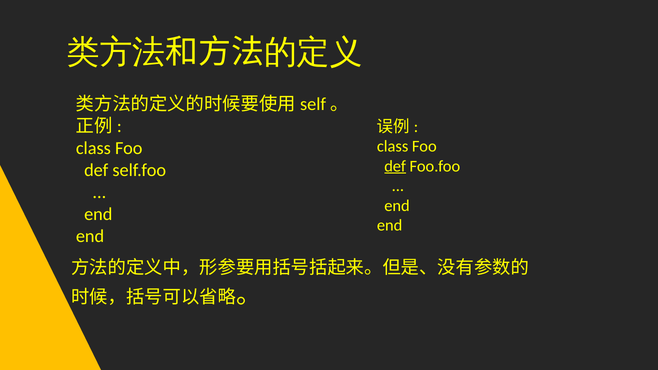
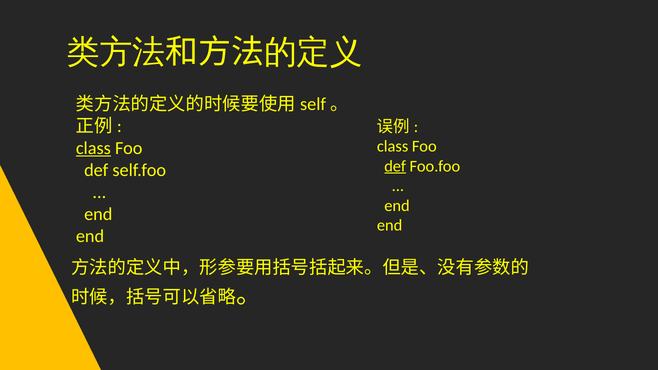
class underline: none -> present (93, 148)
